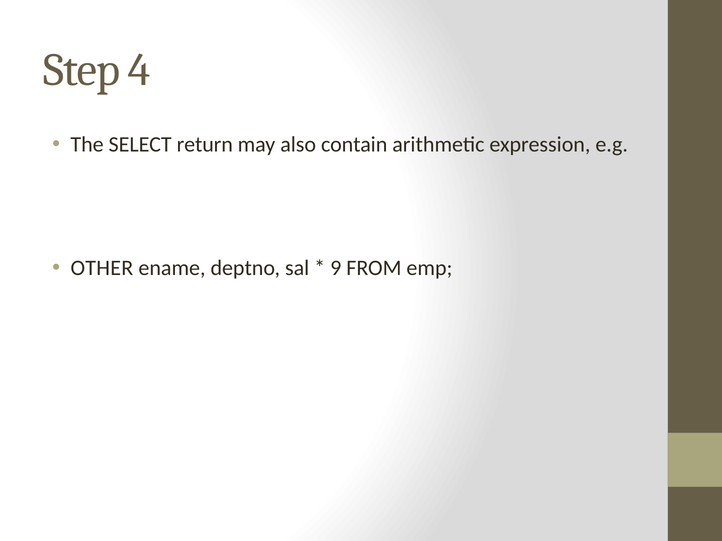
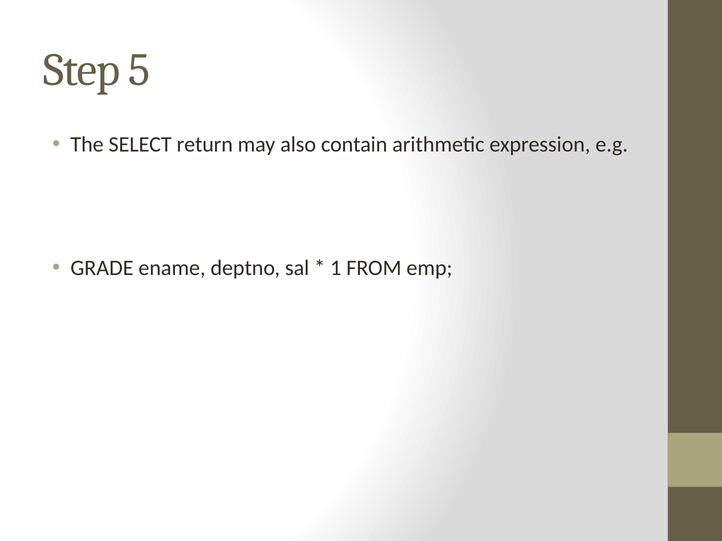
4: 4 -> 5 (139, 70)
OTHER: OTHER -> GRADE (102, 268)
9: 9 -> 1 (336, 268)
